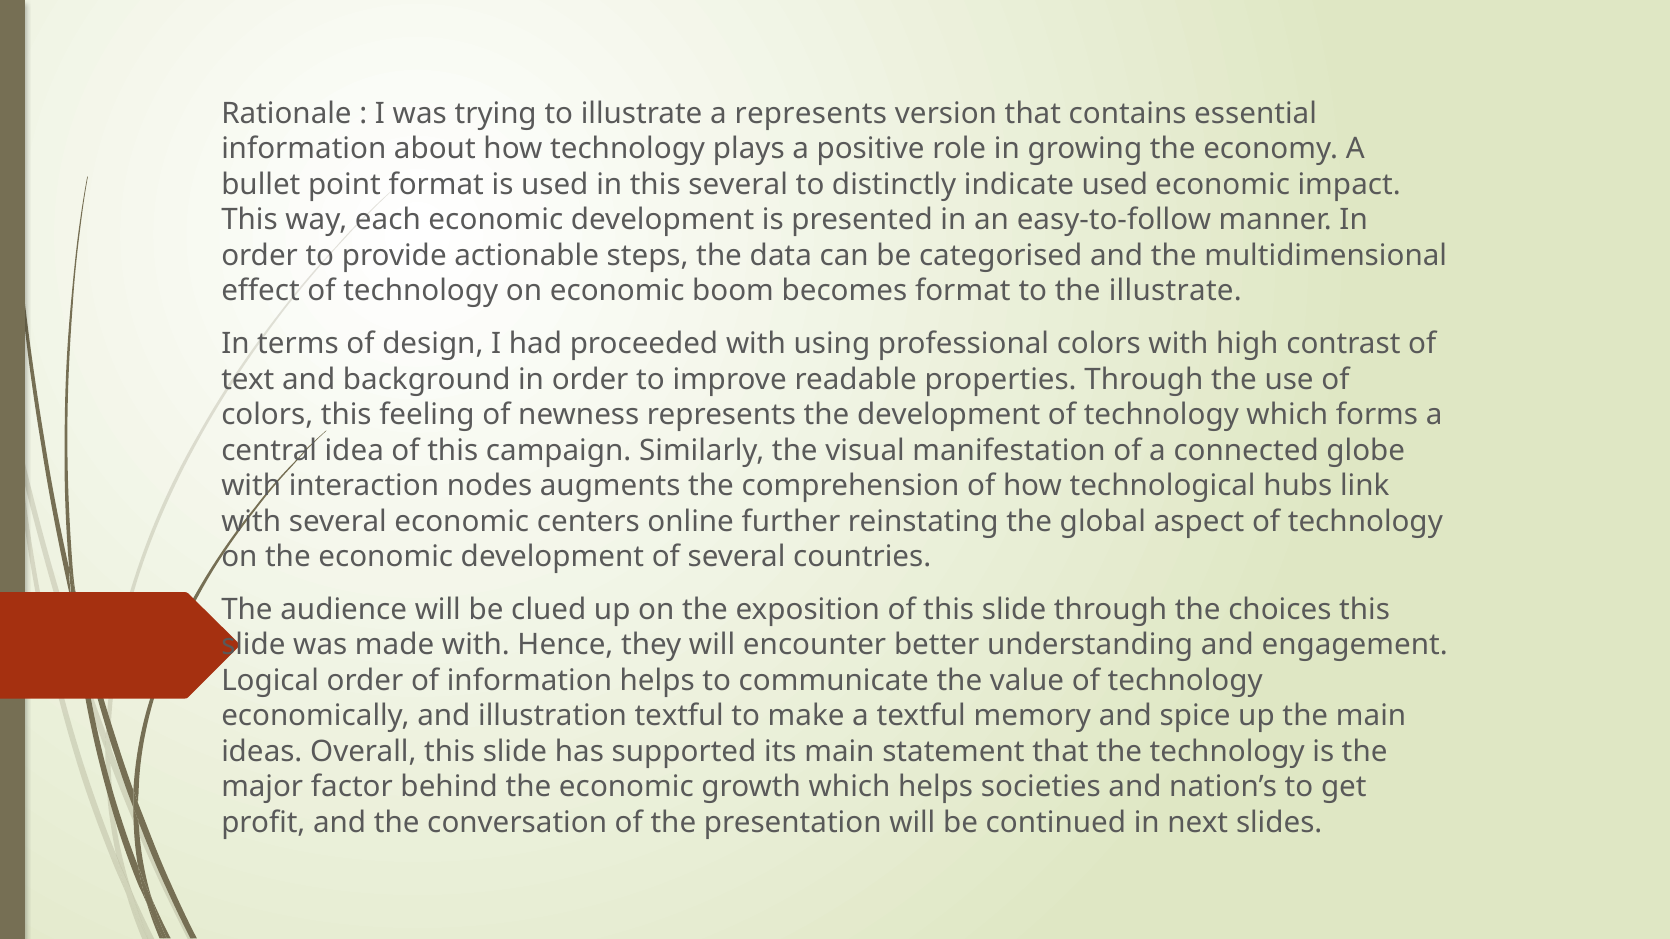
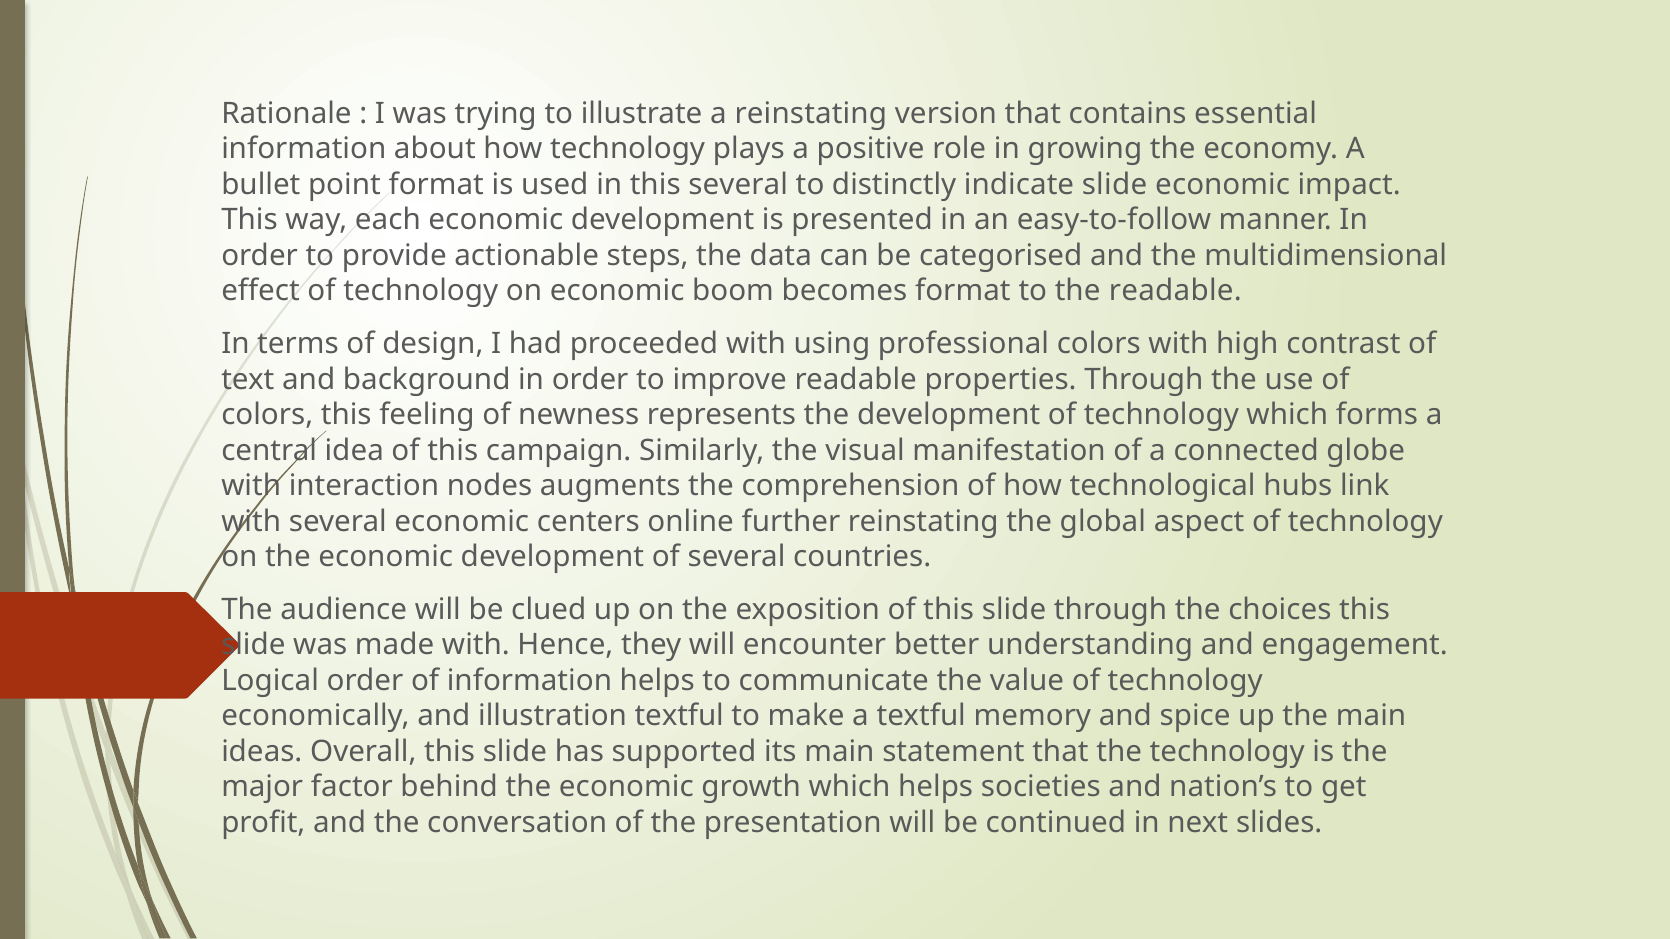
a represents: represents -> reinstating (811, 114)
indicate used: used -> slide (1115, 185)
the illustrate: illustrate -> readable (1175, 291)
